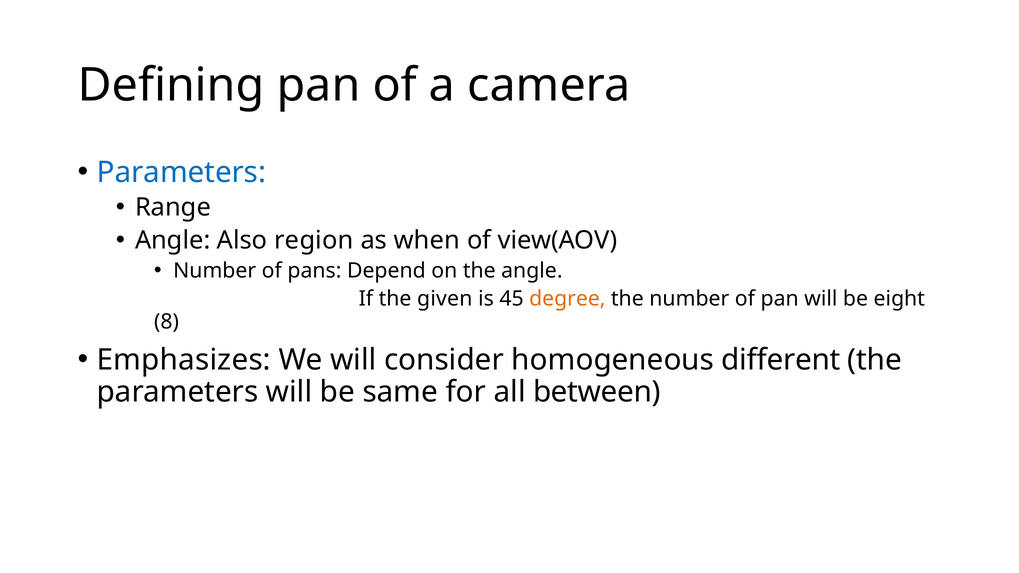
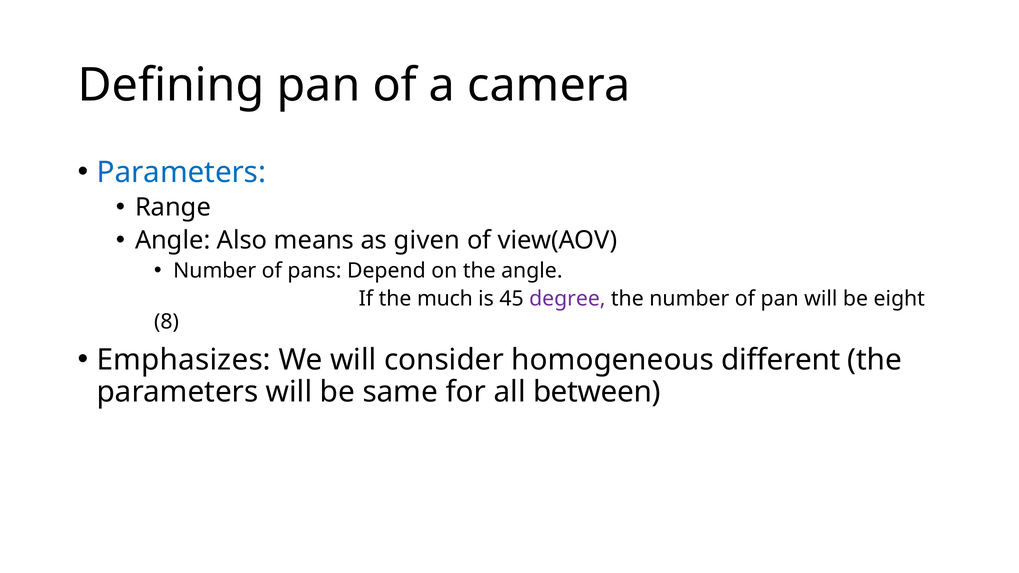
region: region -> means (314, 240)
when: when -> given (427, 240)
given: given -> much (445, 299)
degree colour: orange -> purple (567, 299)
